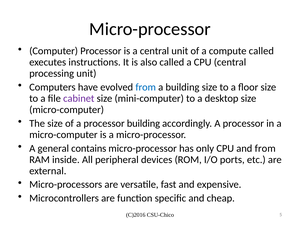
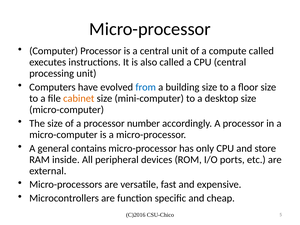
cabinet colour: purple -> orange (79, 98)
processor building: building -> number (143, 123)
and from: from -> store (265, 148)
